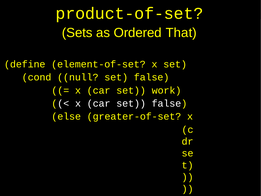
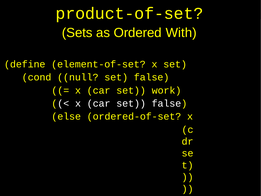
That: That -> With (181, 33)
greater-of-set: greater-of-set -> ordered-of-set (134, 116)
